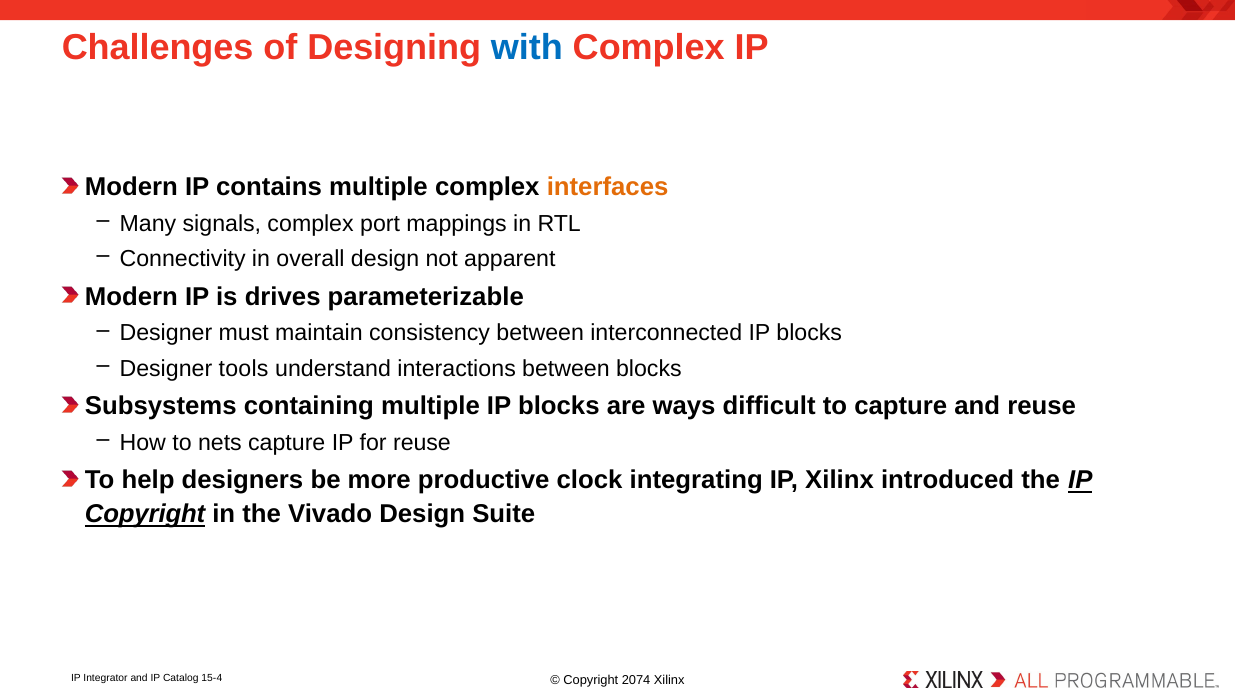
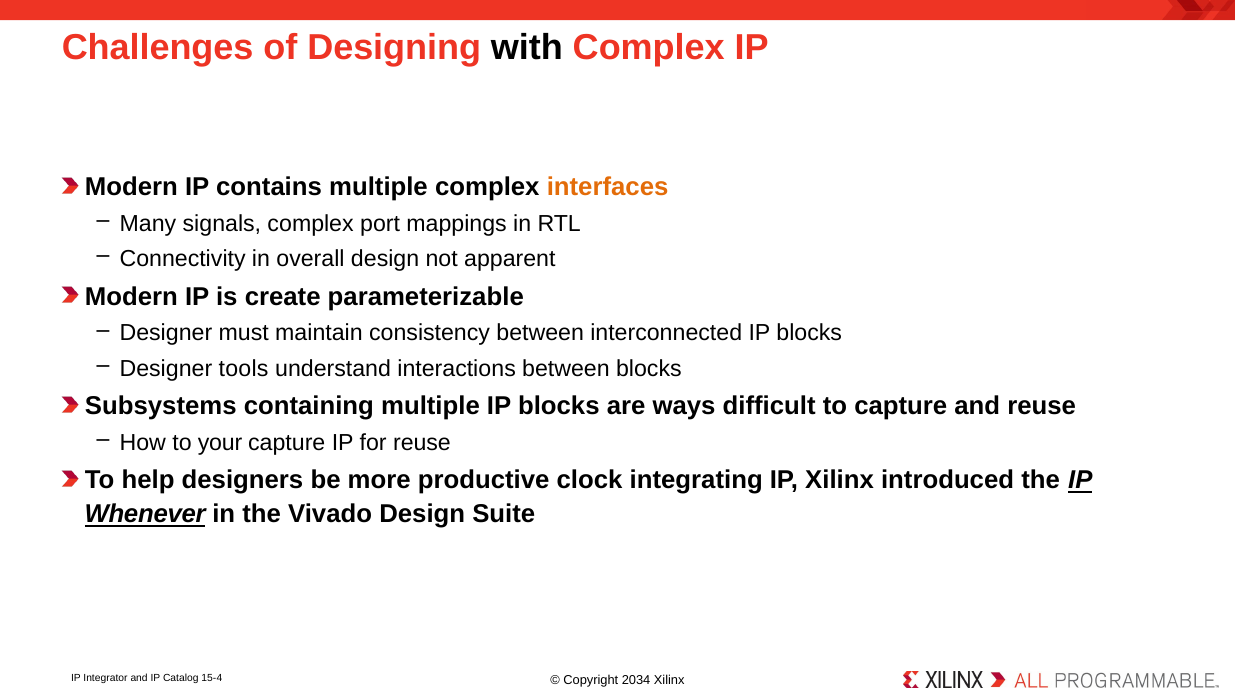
with colour: blue -> black (527, 48)
drives: drives -> create (283, 297)
nets: nets -> your (220, 443)
Copyright: Copyright -> Whenever (145, 514)
2074: 2074 -> 2034 (636, 680)
